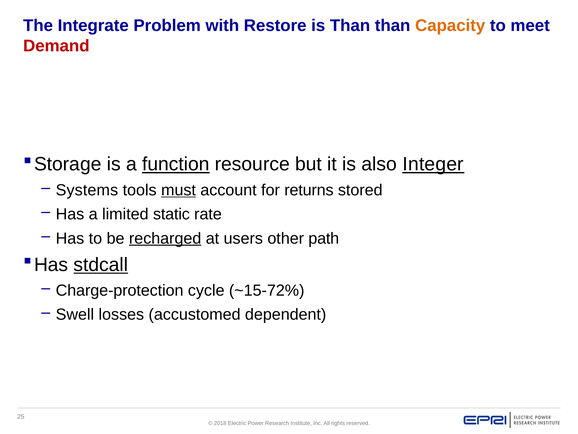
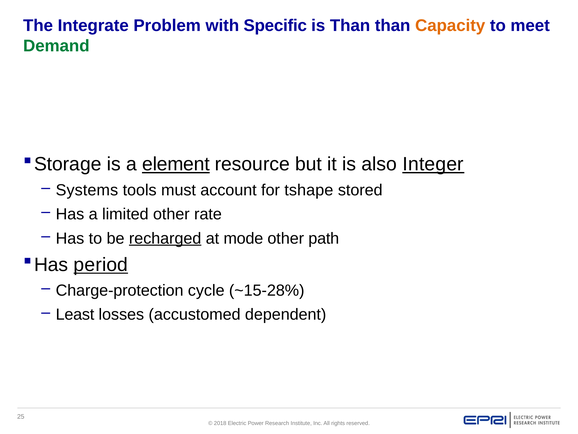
Restore: Restore -> Specific (275, 26)
Demand colour: red -> green (56, 46)
function: function -> element (176, 164)
must underline: present -> none (179, 190)
returns: returns -> tshape (309, 190)
limited static: static -> other (171, 214)
users: users -> mode (243, 238)
stdcall: stdcall -> period (101, 264)
~15-72%: ~15-72% -> ~15-28% (267, 290)
Swell: Swell -> Least (75, 314)
